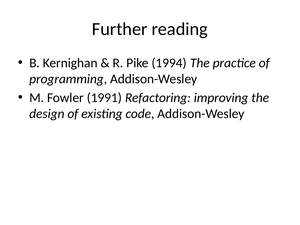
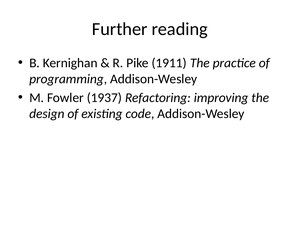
1994: 1994 -> 1911 (169, 63)
1991: 1991 -> 1937 (104, 98)
